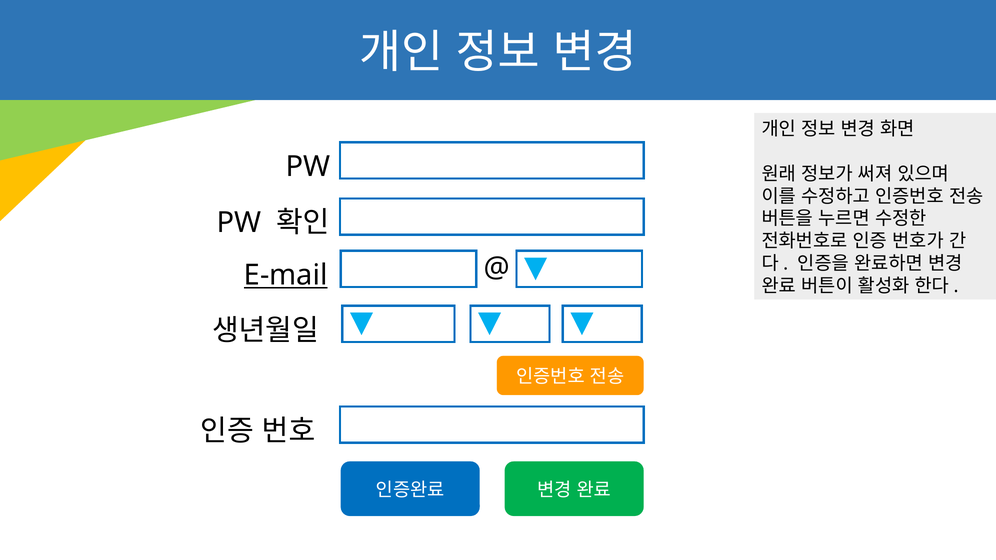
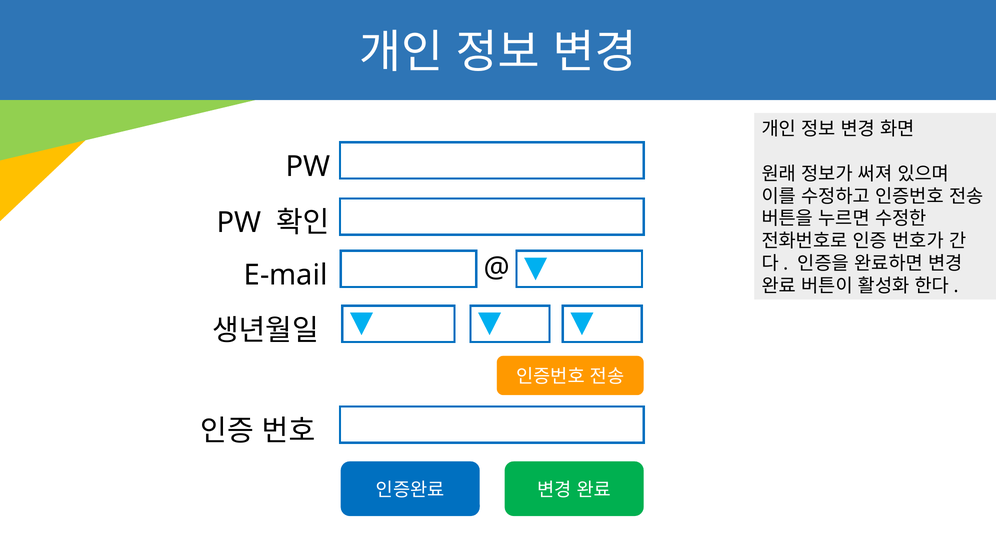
E-mail underline: present -> none (286, 275)
